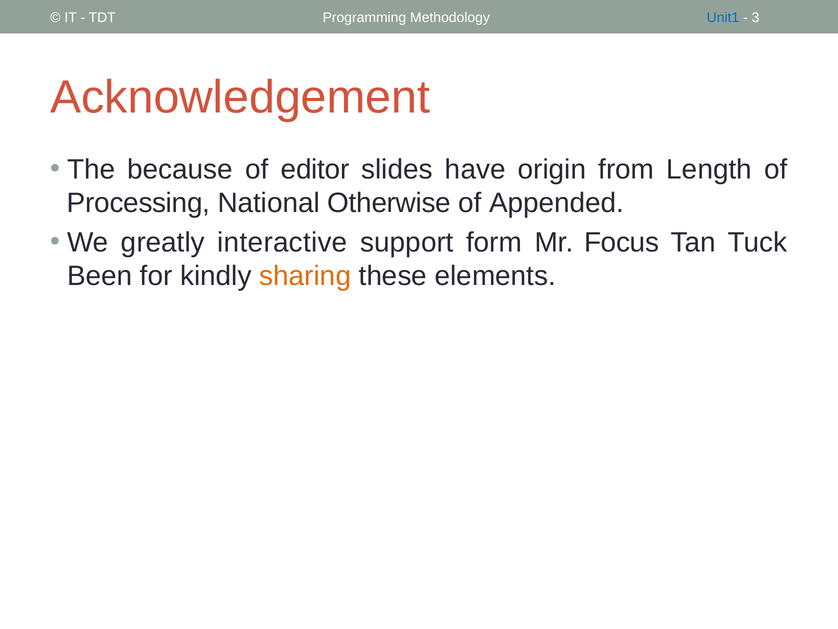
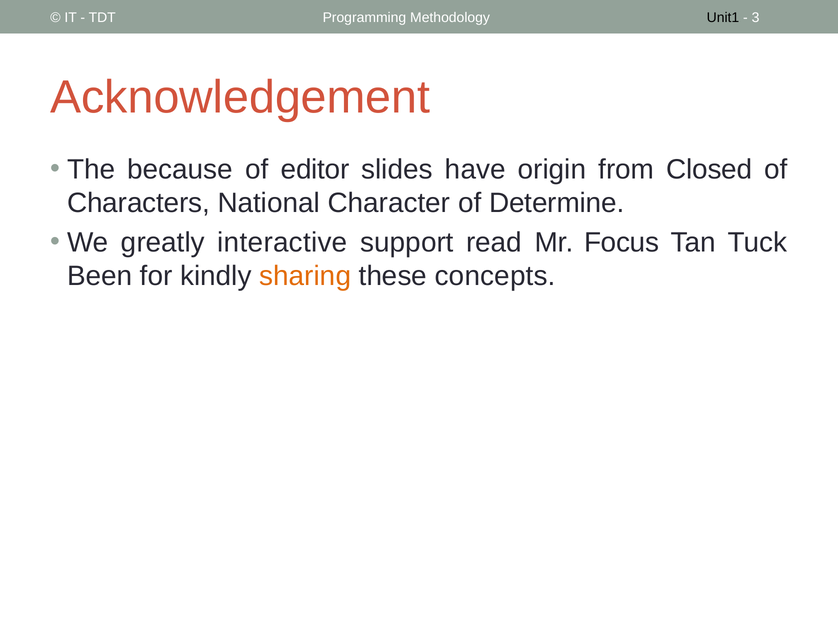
Unit1 colour: blue -> black (723, 18)
Length: Length -> Closed (709, 170)
Processing: Processing -> Characters (138, 203)
Otherwise: Otherwise -> Character (389, 203)
Appended: Appended -> Determine (557, 203)
form: form -> read (494, 242)
elements: elements -> concepts (495, 276)
